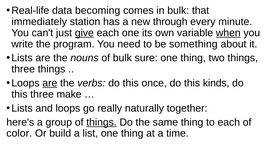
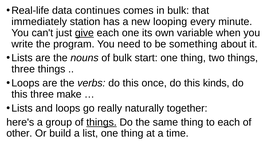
becoming: becoming -> continues (98, 10)
through: through -> looping (170, 22)
when underline: present -> none (228, 33)
sure: sure -> start (146, 58)
are underline: present -> none (50, 83)
color: color -> other (19, 133)
